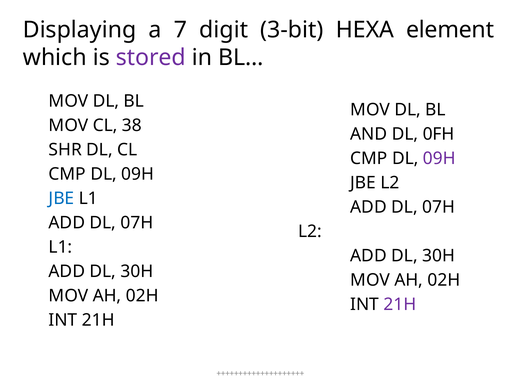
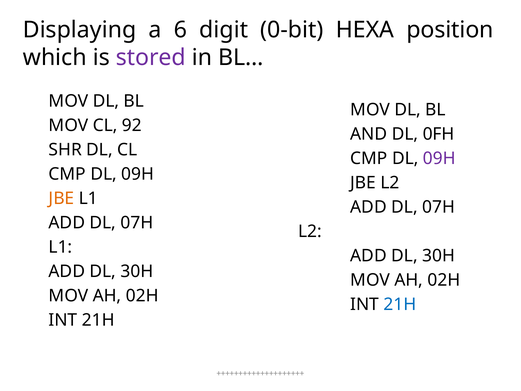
7: 7 -> 6 (180, 30)
3-bit: 3-bit -> 0-bit (292, 30)
element: element -> position (450, 30)
38: 38 -> 92 (132, 125)
JBE colour: blue -> orange (61, 198)
21H colour: purple -> blue (400, 304)
